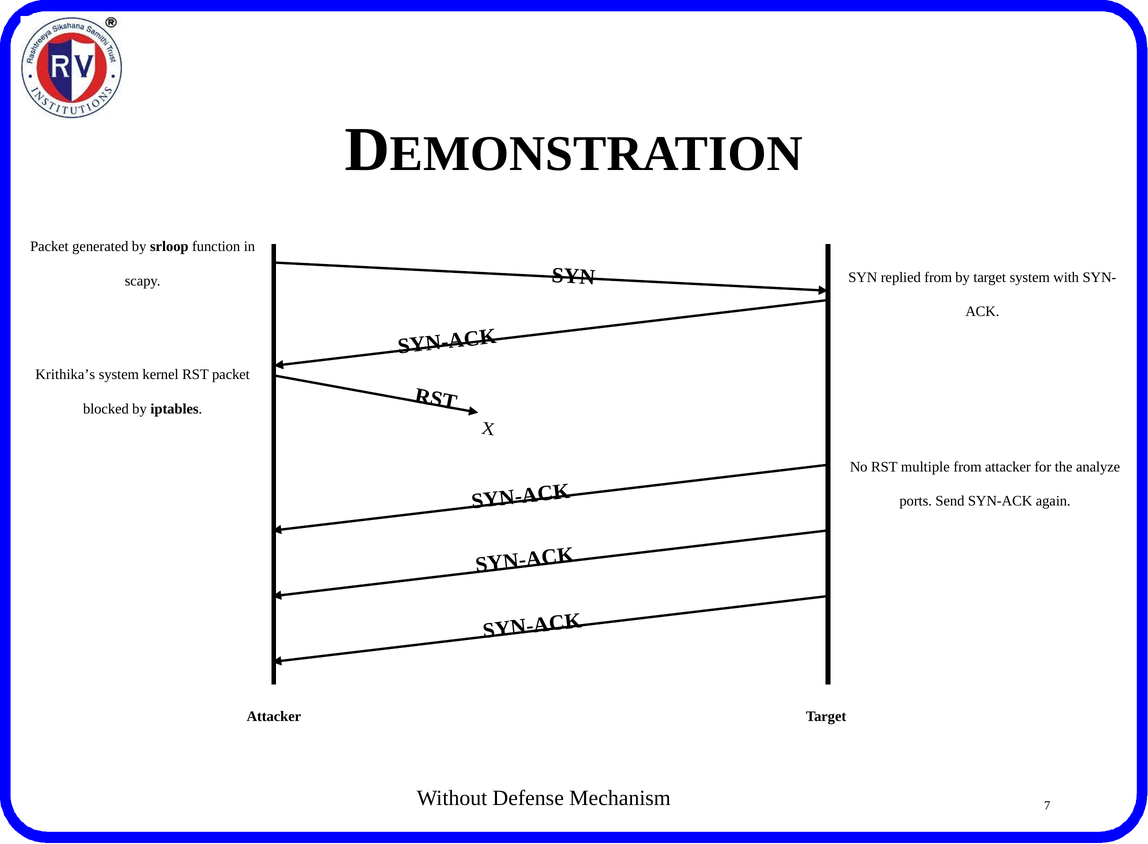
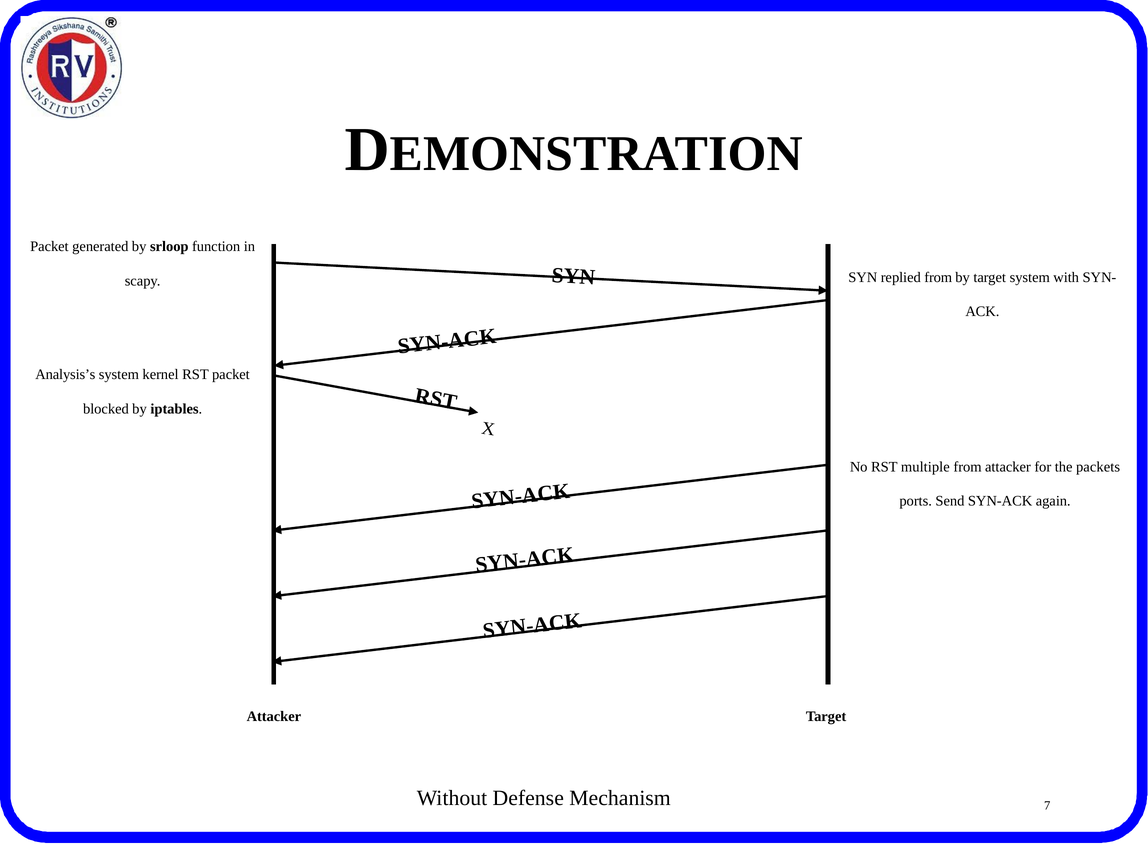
Krithika’s: Krithika’s -> Analysis’s (65, 375)
analyze: analyze -> packets (1098, 467)
